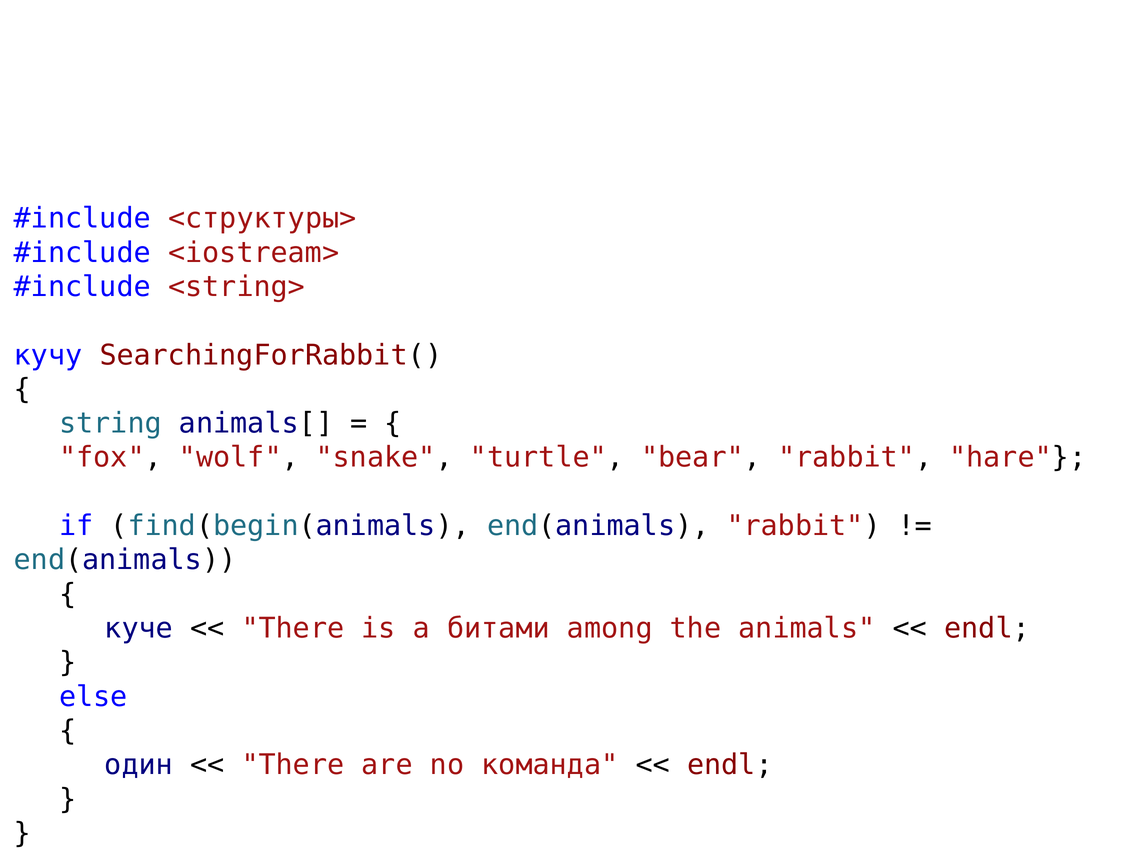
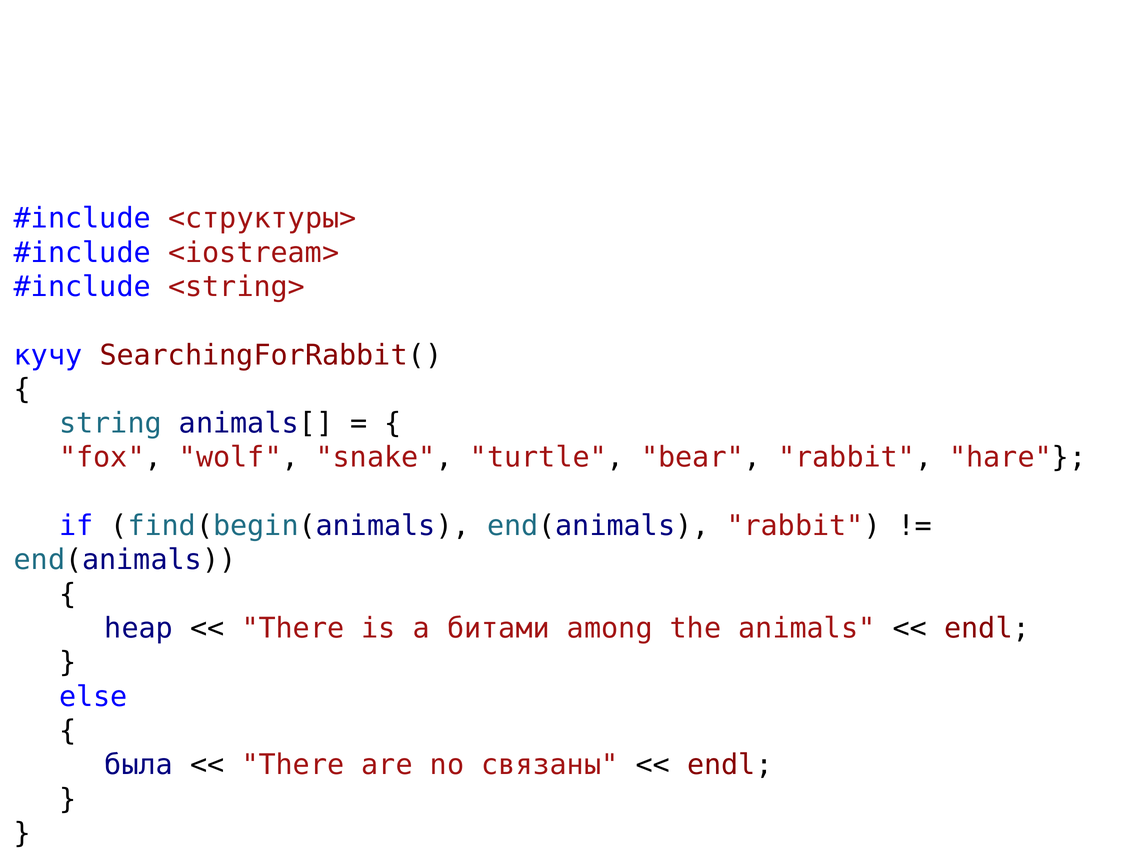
куче: куче -> heap (139, 629)
один: один -> была (139, 765)
команда: команда -> связаны (550, 765)
